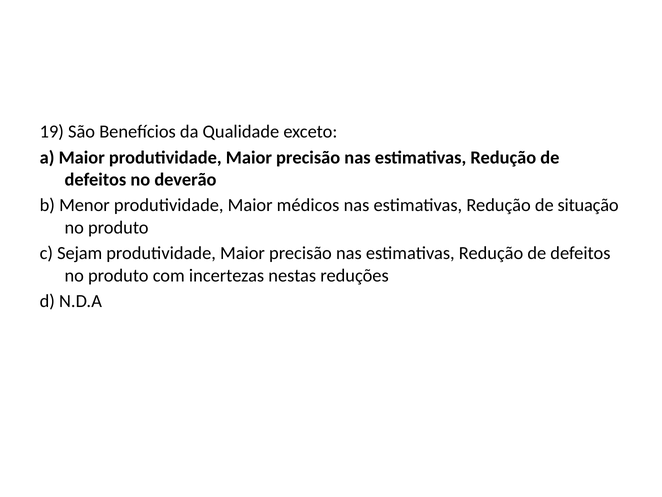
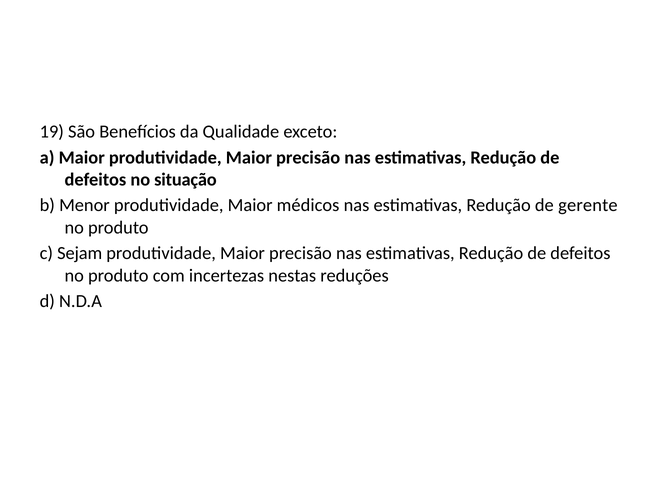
deverão: deverão -> situação (185, 179)
situação: situação -> gerente (588, 205)
